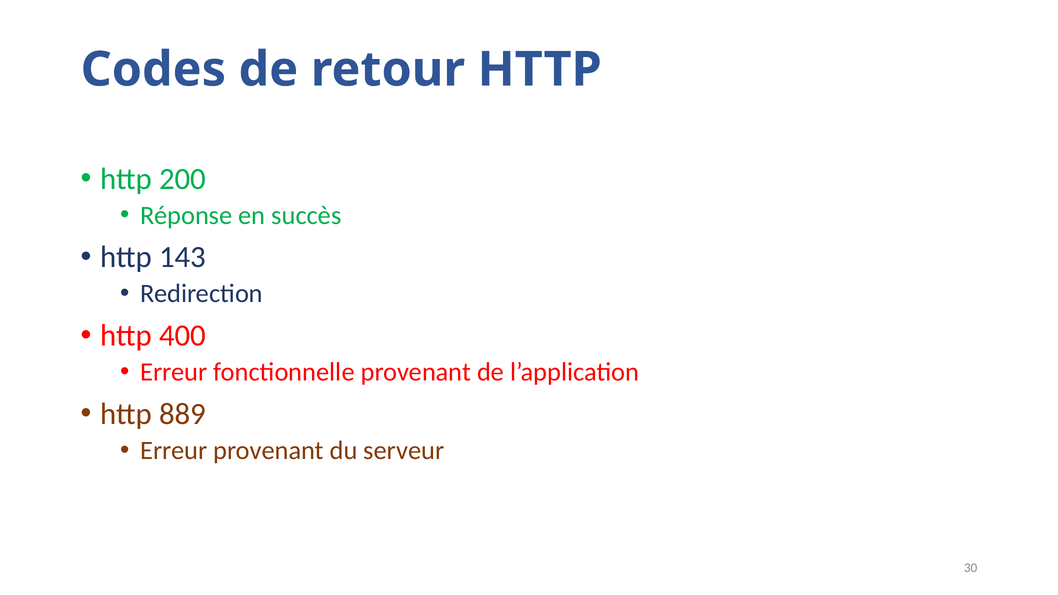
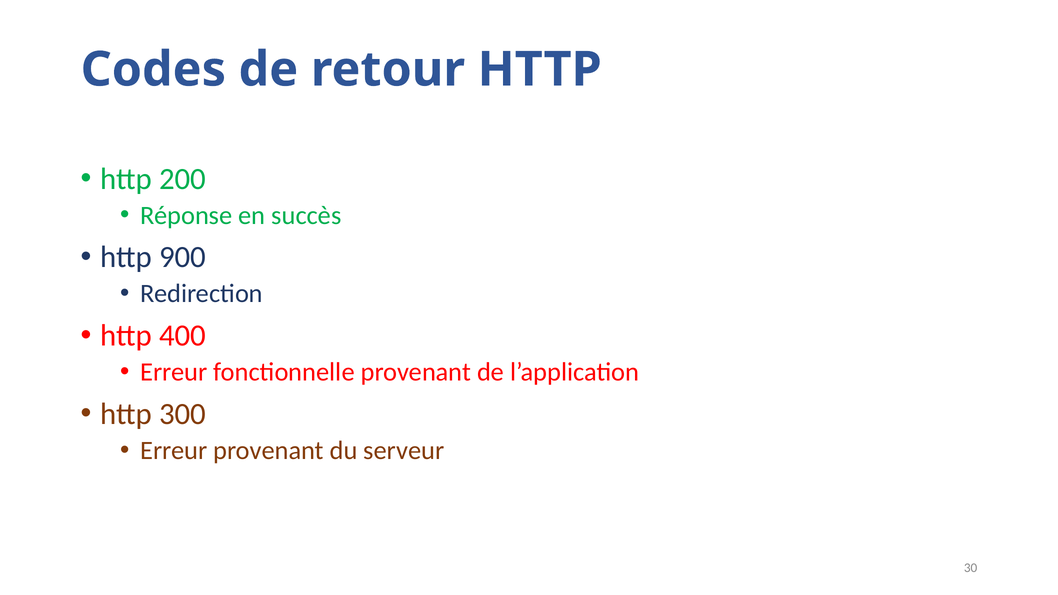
143: 143 -> 900 (182, 257)
889: 889 -> 300 (182, 414)
